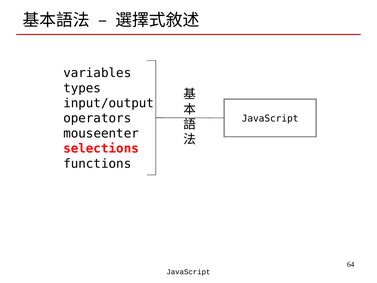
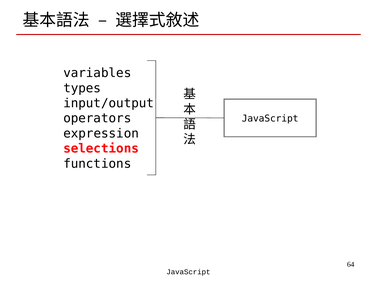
mouseenter: mouseenter -> expression (101, 133)
